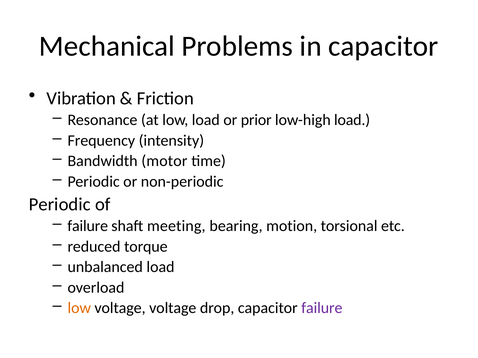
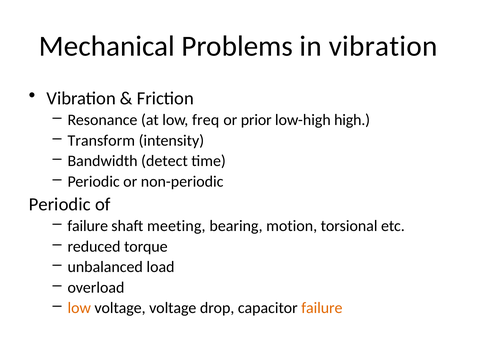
in capacitor: capacitor -> vibration (383, 46)
low load: load -> freq (206, 120)
low-high load: load -> high (352, 120)
Frequency: Frequency -> Transform (101, 141)
motor: motor -> detect (164, 161)
failure colour: purple -> orange (322, 308)
